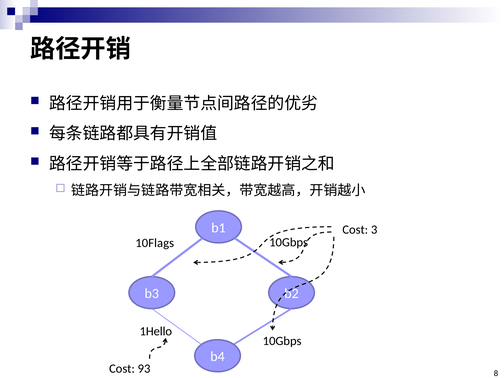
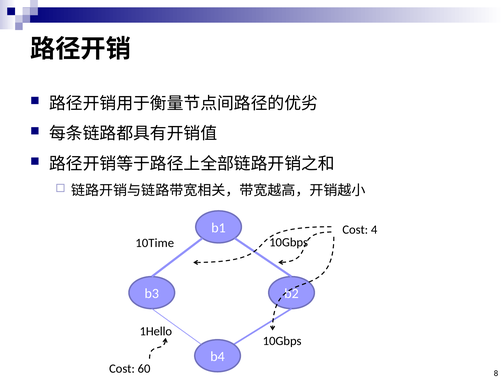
3: 3 -> 4 (374, 230)
10Flags: 10Flags -> 10Time (155, 243)
93: 93 -> 60 (144, 369)
